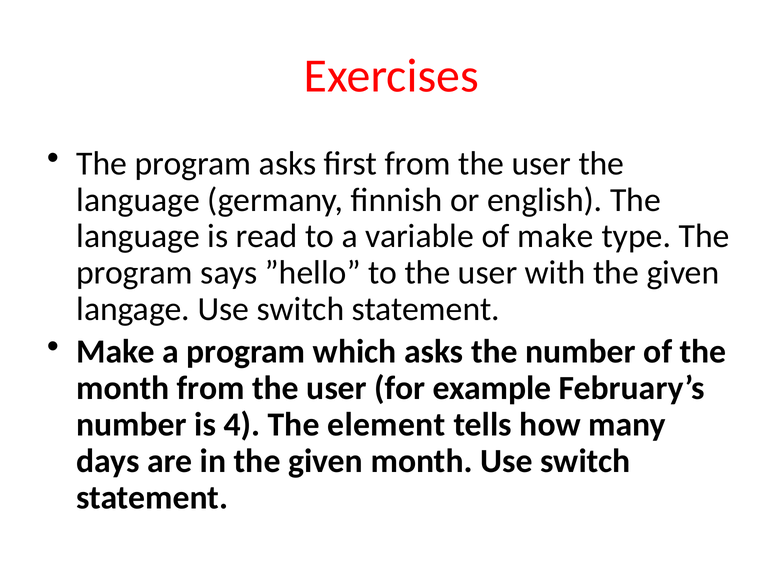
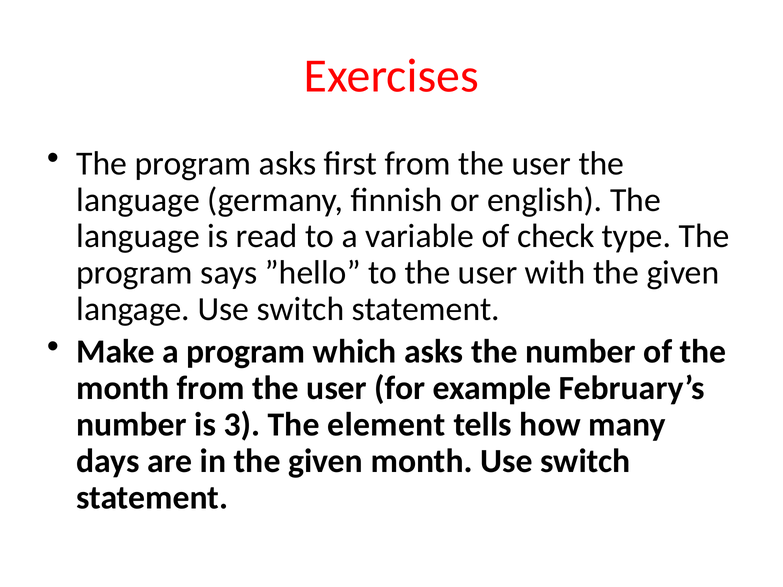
of make: make -> check (556, 236)
4: 4 -> 3 (242, 425)
